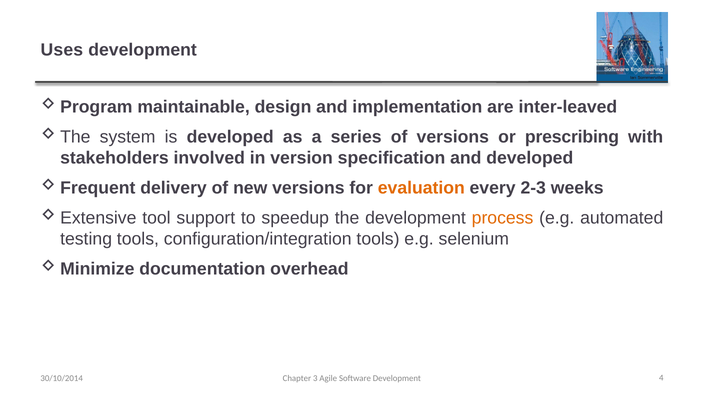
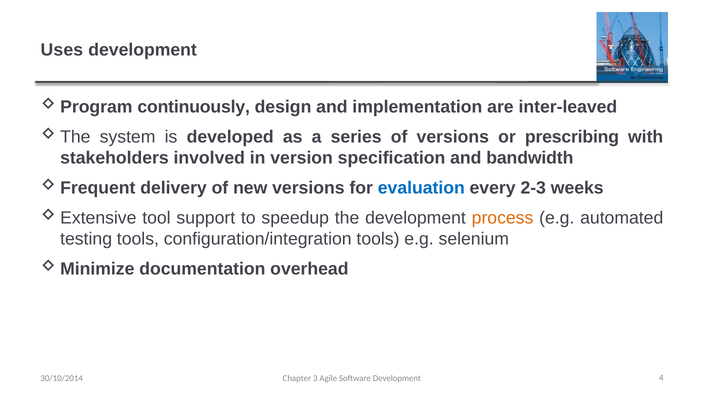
maintainable: maintainable -> continuously (194, 107)
and developed: developed -> bandwidth (530, 158)
evaluation colour: orange -> blue (421, 188)
